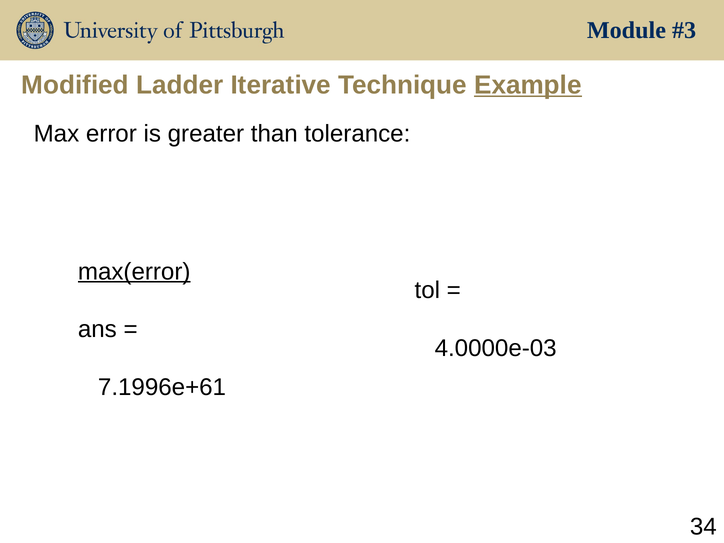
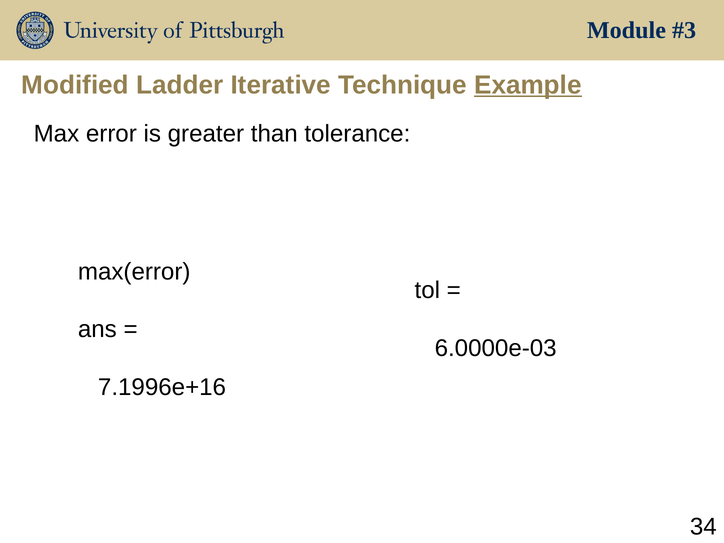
max(error underline: present -> none (134, 272)
4.0000e-03: 4.0000e-03 -> 6.0000e-03 (496, 348)
7.1996e+61: 7.1996e+61 -> 7.1996e+16 (162, 387)
